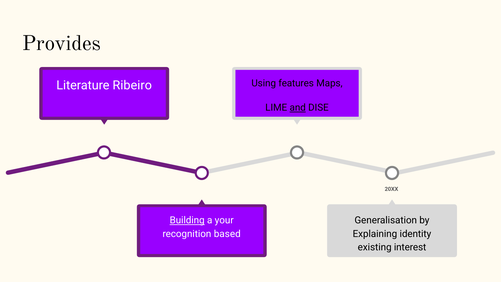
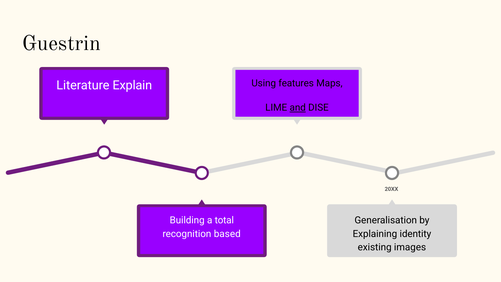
Provides: Provides -> Guestrin (61, 43)
Ribeiro: Ribeiro -> Explain (132, 85)
Building underline: present -> none (187, 220)
your: your -> total (224, 220)
interest: interest -> images (410, 247)
